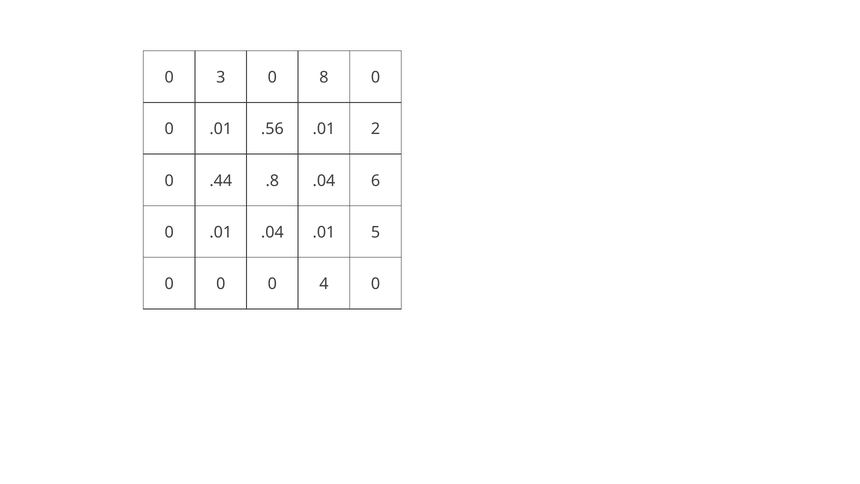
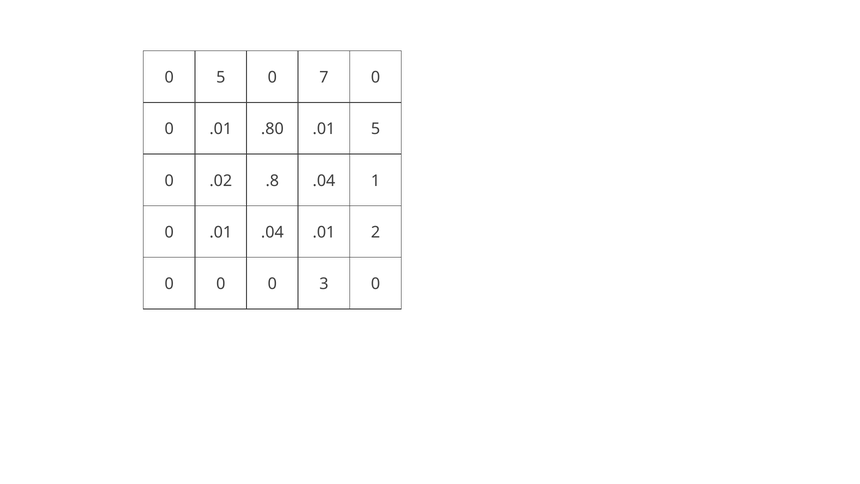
0 3: 3 -> 5 (221, 77)
8: 8 -> 7 (324, 77)
.56: .56 -> .80 (272, 129)
.01 2: 2 -> 5 (376, 129)
.44: .44 -> .02 (221, 181)
6: 6 -> 1 (376, 181)
5: 5 -> 2 (376, 232)
4: 4 -> 3 (324, 284)
